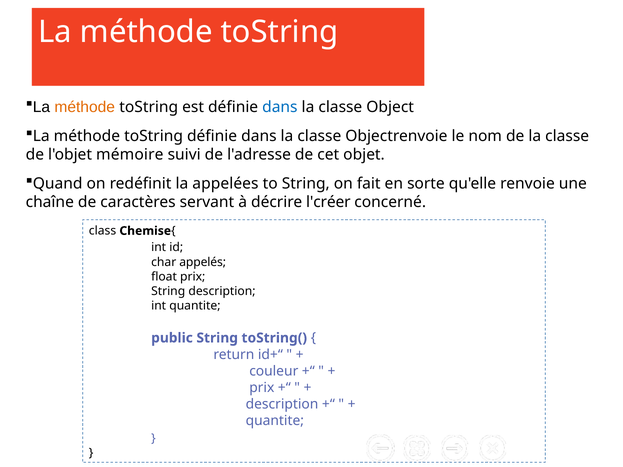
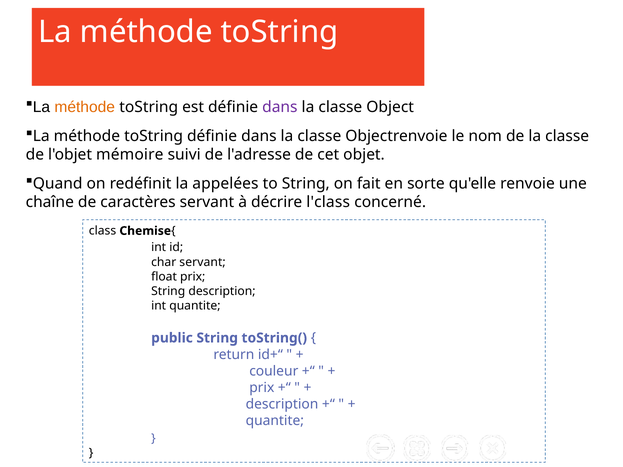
dans colour: blue -> purple (280, 107)
l'créer: l'créer -> l'class (328, 202)
char appelés: appelés -> servant (203, 262)
